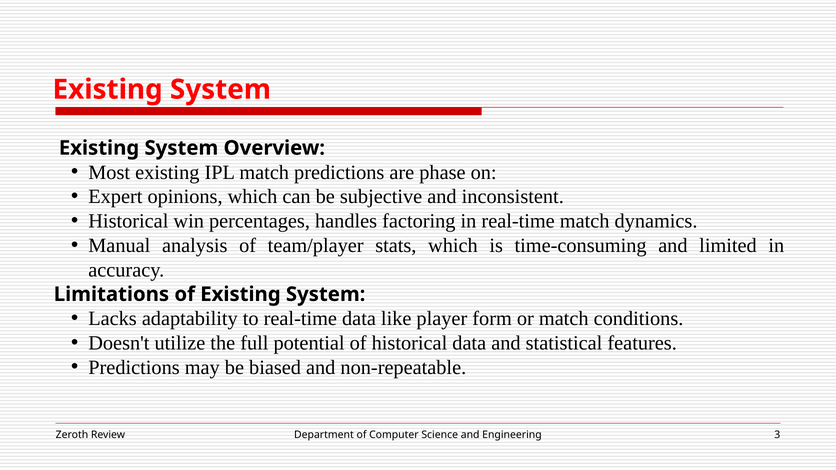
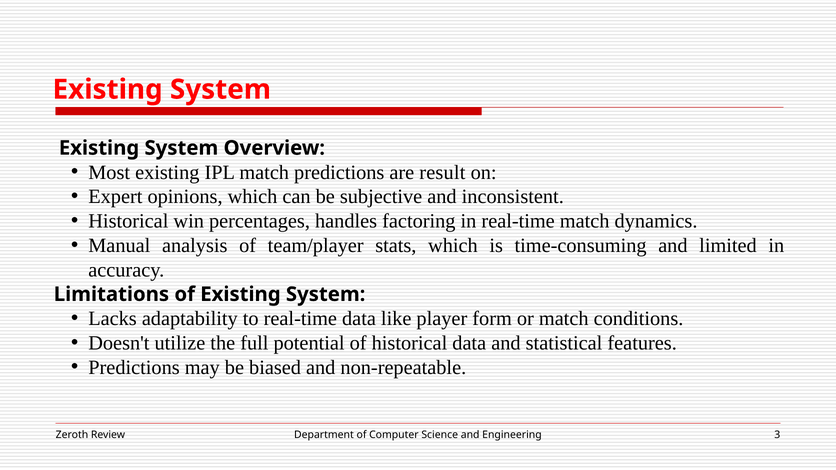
phase: phase -> result (442, 172)
